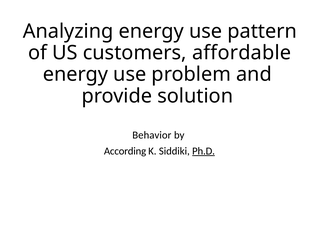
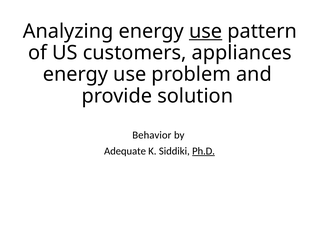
use underline: none -> present (206, 31)
affordable: affordable -> appliances (242, 53)
According: According -> Adequate (125, 151)
